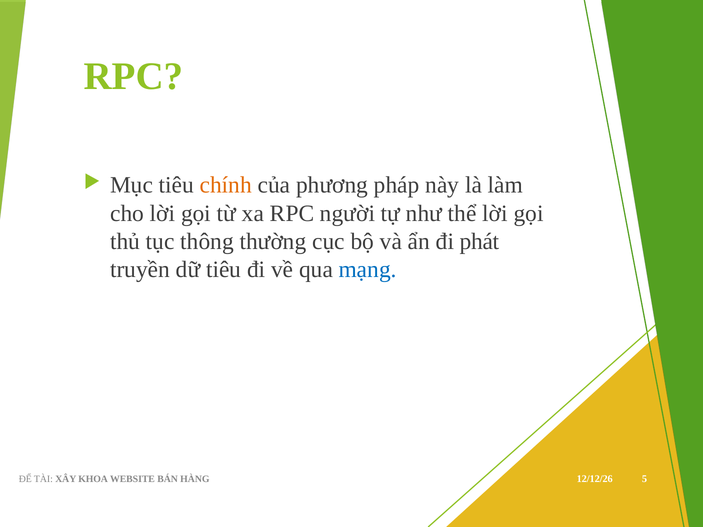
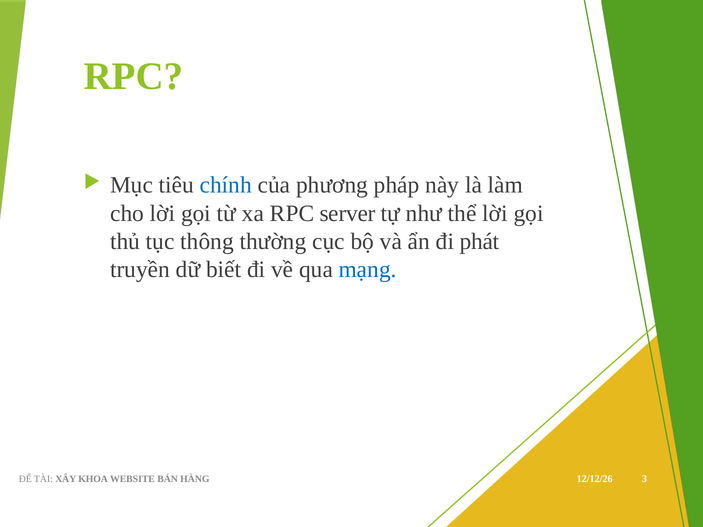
chính colour: orange -> blue (226, 185)
người: người -> server (348, 213)
dữ tiêu: tiêu -> biết (224, 270)
5: 5 -> 3 (644, 479)
